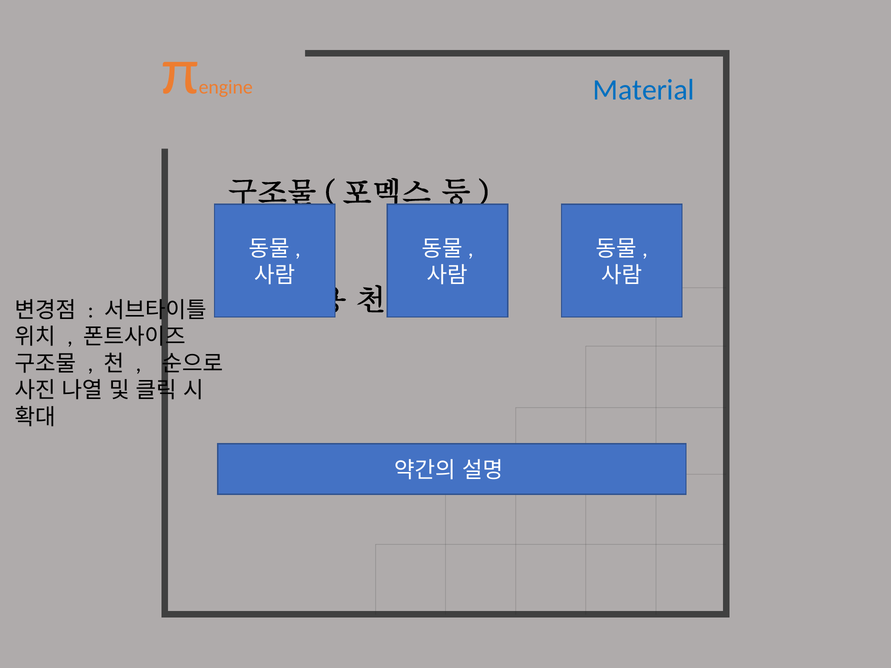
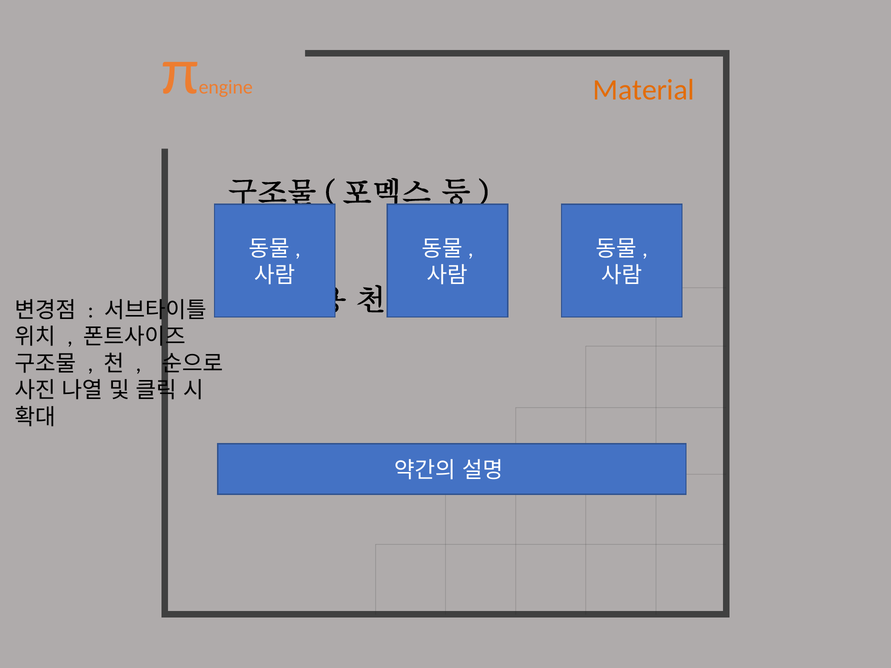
Material colour: blue -> orange (644, 90)
